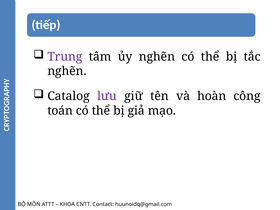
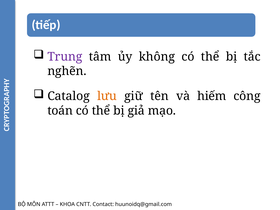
ủy nghẽn: nghẽn -> không (157, 57)
lưu colour: purple -> orange (107, 96)
hoàn: hoàn -> hiếm (212, 96)
